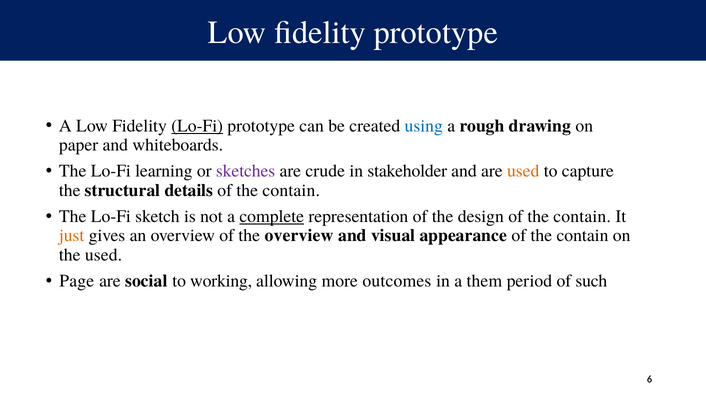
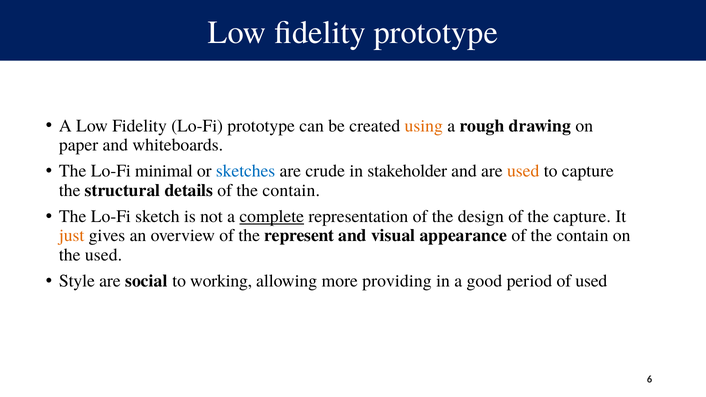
Lo-Fi underline: present -> none (197, 126)
using colour: blue -> orange (424, 126)
learning: learning -> minimal (164, 171)
sketches colour: purple -> blue (246, 171)
design of the contain: contain -> capture (582, 217)
the overview: overview -> represent (299, 236)
Page: Page -> Style (77, 281)
outcomes: outcomes -> providing (397, 281)
them: them -> good (484, 281)
of such: such -> used (591, 281)
